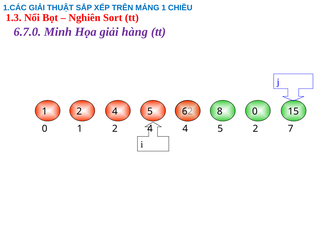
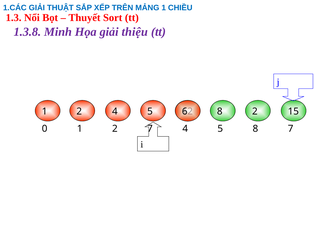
Nghiên: Nghiên -> Thuyết (84, 18)
6.7.0: 6.7.0 -> 1.3.8 (27, 32)
hàng: hàng -> thiệu (135, 32)
8 0: 0 -> 2 (255, 111)
1 2 4: 4 -> 7 (150, 128)
5 2: 2 -> 8 (255, 128)
